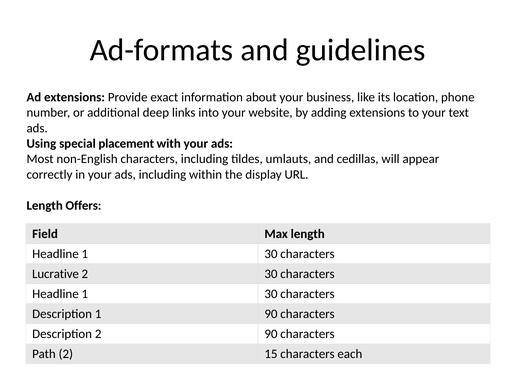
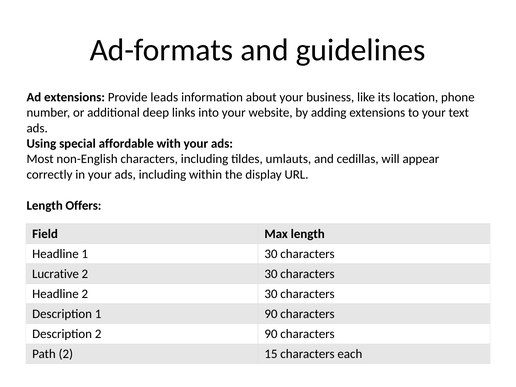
exact: exact -> leads (164, 97)
placement: placement -> affordable (126, 144)
1: 1 -> 2 (85, 294)
